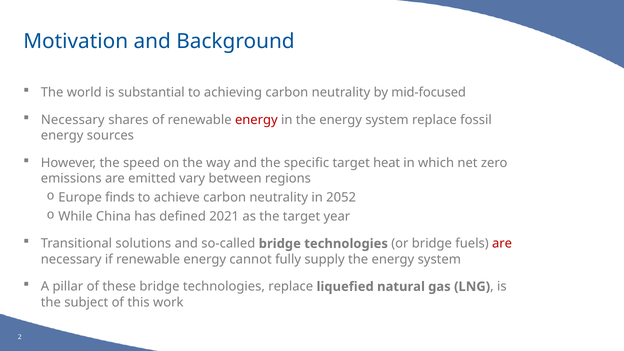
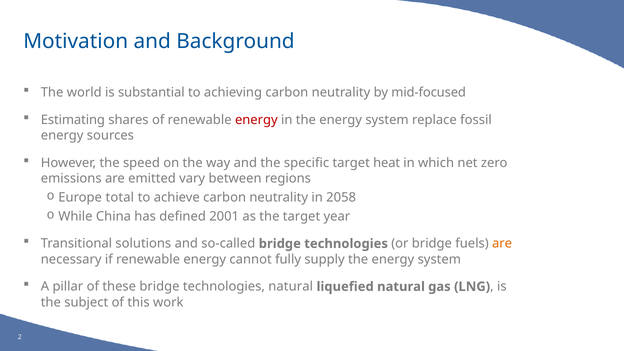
Necessary: Necessary -> Estimating (73, 120)
finds: finds -> total (120, 197)
2052: 2052 -> 2058 (341, 197)
2021: 2021 -> 2001 (224, 216)
are colour: red -> orange (502, 244)
technologies replace: replace -> natural (291, 287)
